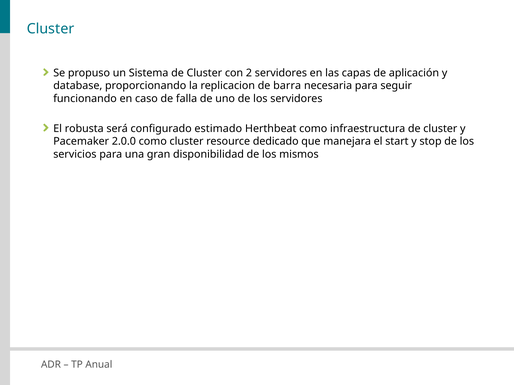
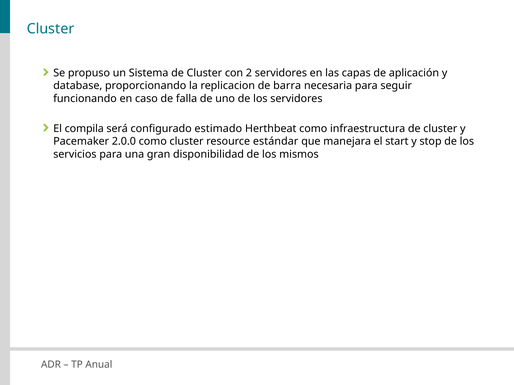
robusta: robusta -> compila (84, 129)
dedicado: dedicado -> estándar (276, 142)
